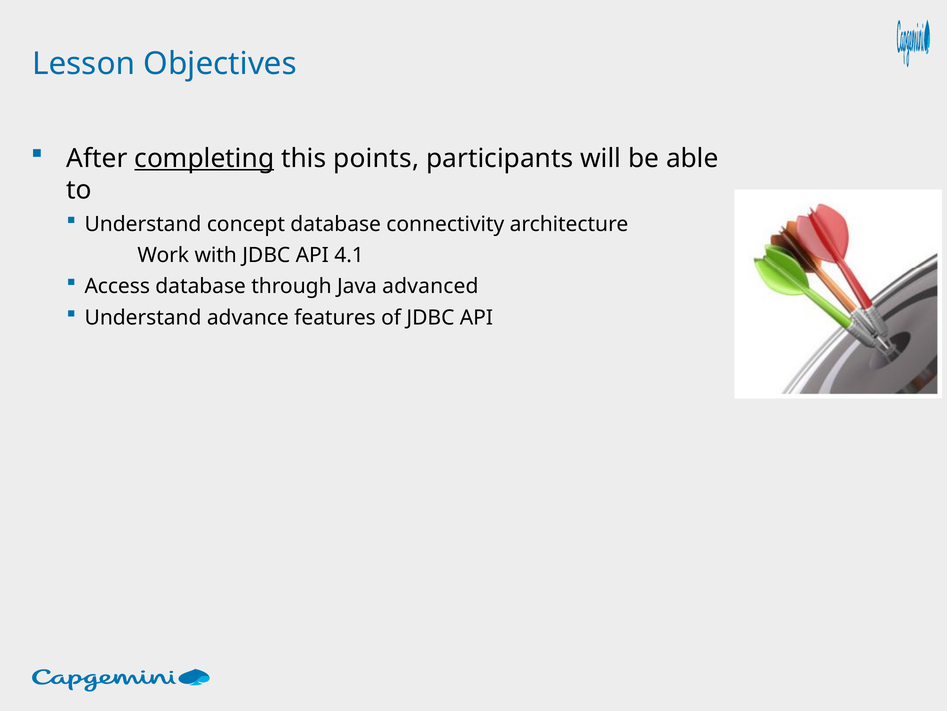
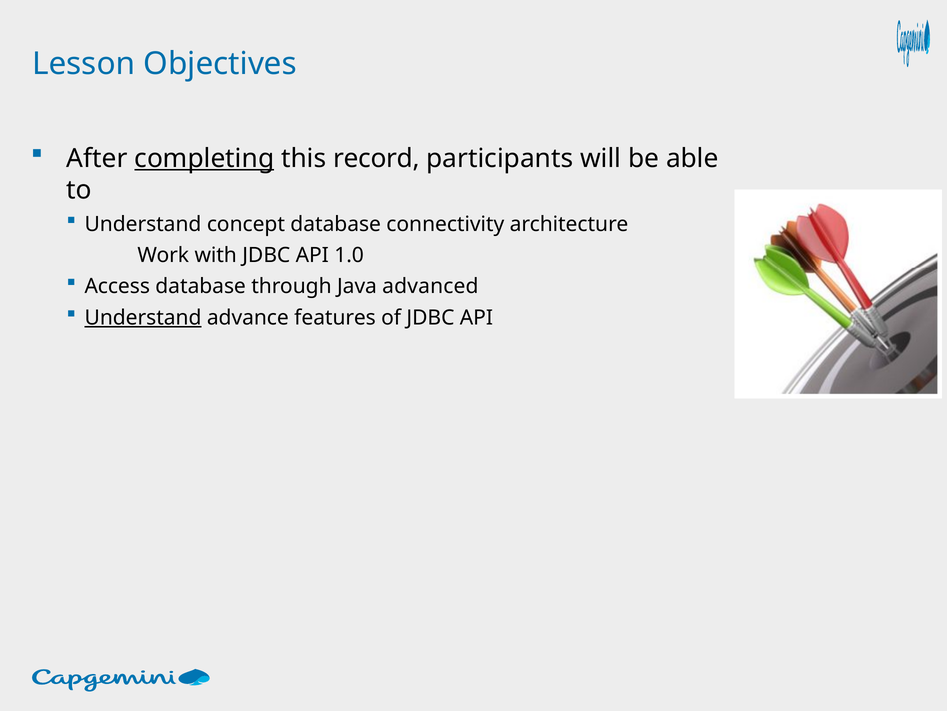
points: points -> record (376, 158)
4.1: 4.1 -> 1.0 (349, 255)
Understand underline: none -> present (143, 317)
